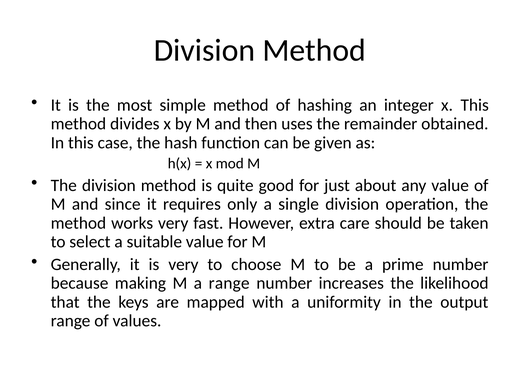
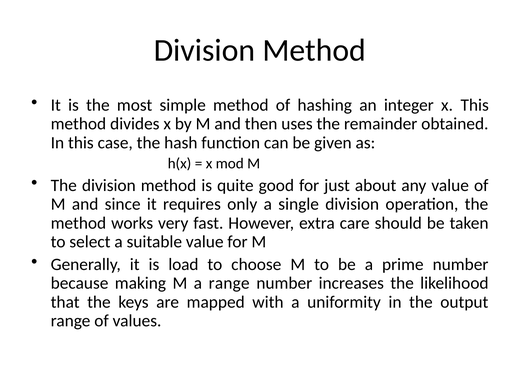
is very: very -> load (183, 265)
